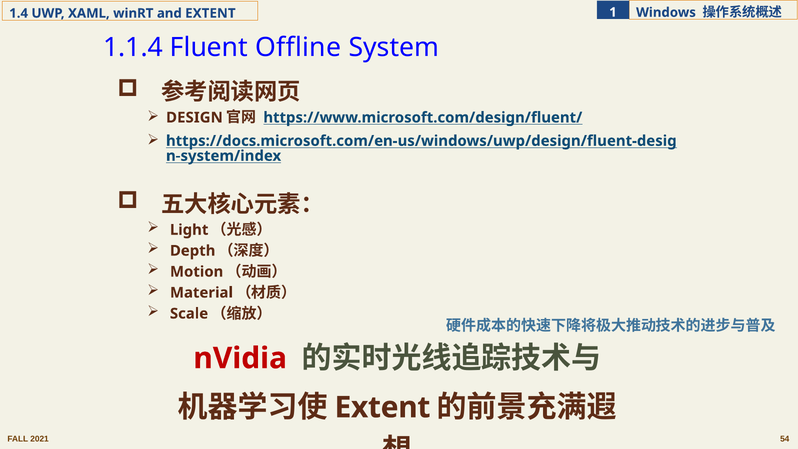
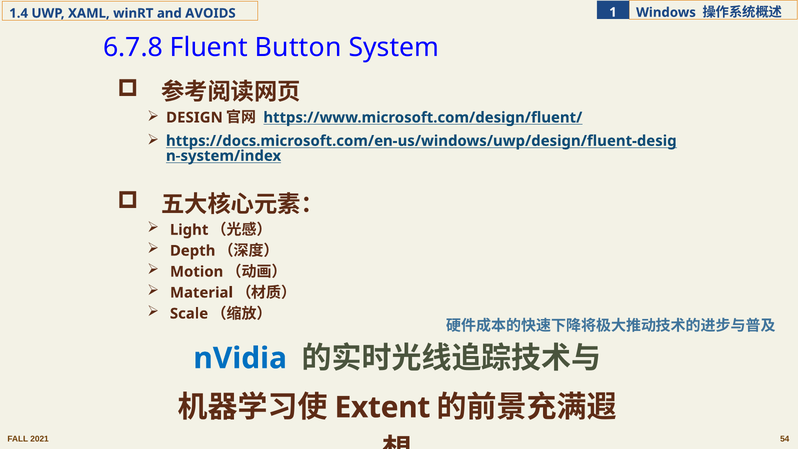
EXTENT: EXTENT -> AVOIDS (210, 13)
1.1.4: 1.1.4 -> 6.7.8 (133, 47)
Offline: Offline -> Button (298, 47)
nVidia colour: red -> blue (240, 358)
